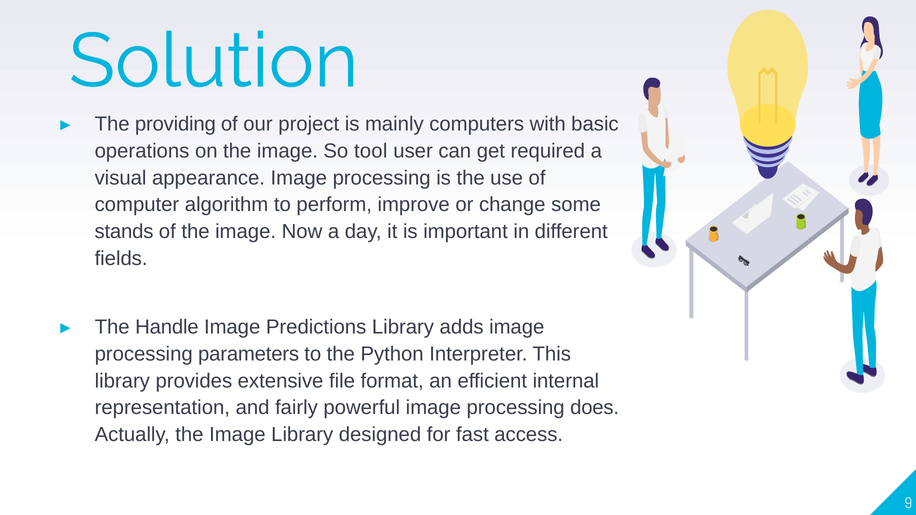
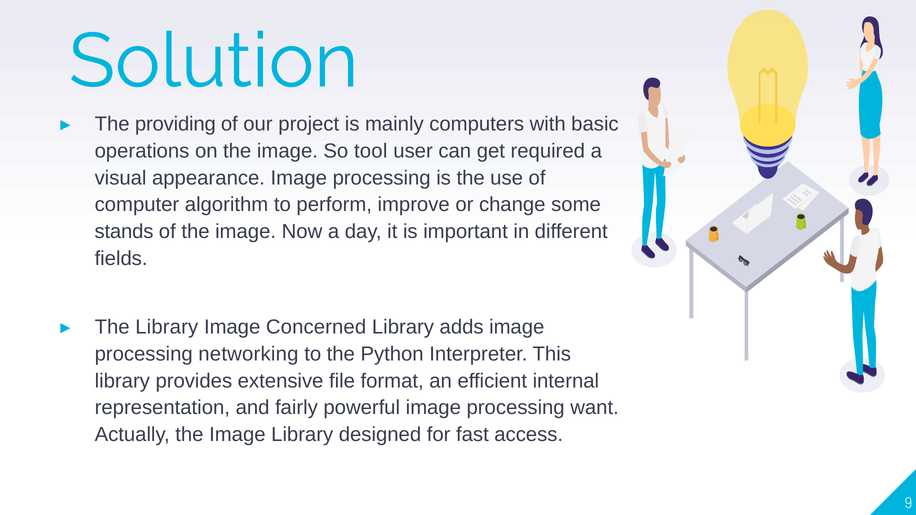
The Handle: Handle -> Library (167, 327)
Predictions: Predictions -> Concerned (316, 327)
parameters: parameters -> networking (248, 354)
does: does -> want (595, 408)
